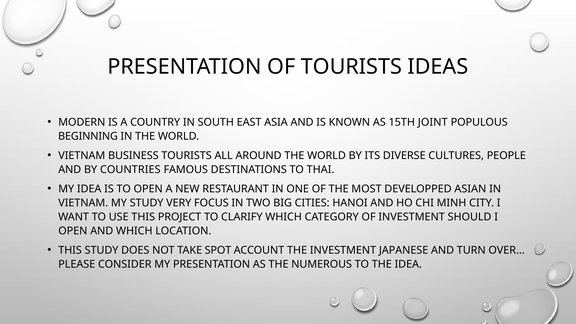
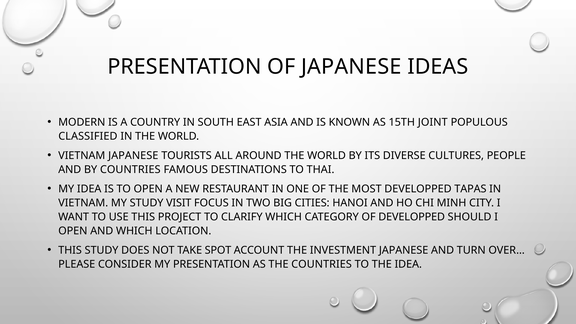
OF TOURISTS: TOURISTS -> JAPANESE (351, 67)
BEGINNING: BEGINNING -> CLASSIFIED (88, 136)
VIETNAM BUSINESS: BUSINESS -> JAPANESE (133, 156)
ASIAN: ASIAN -> TAPAS (470, 189)
VERY: VERY -> VISIT (179, 203)
OF INVESTMENT: INVESTMENT -> DEVELOPPED (412, 217)
THE NUMEROUS: NUMEROUS -> COUNTRIES (322, 264)
